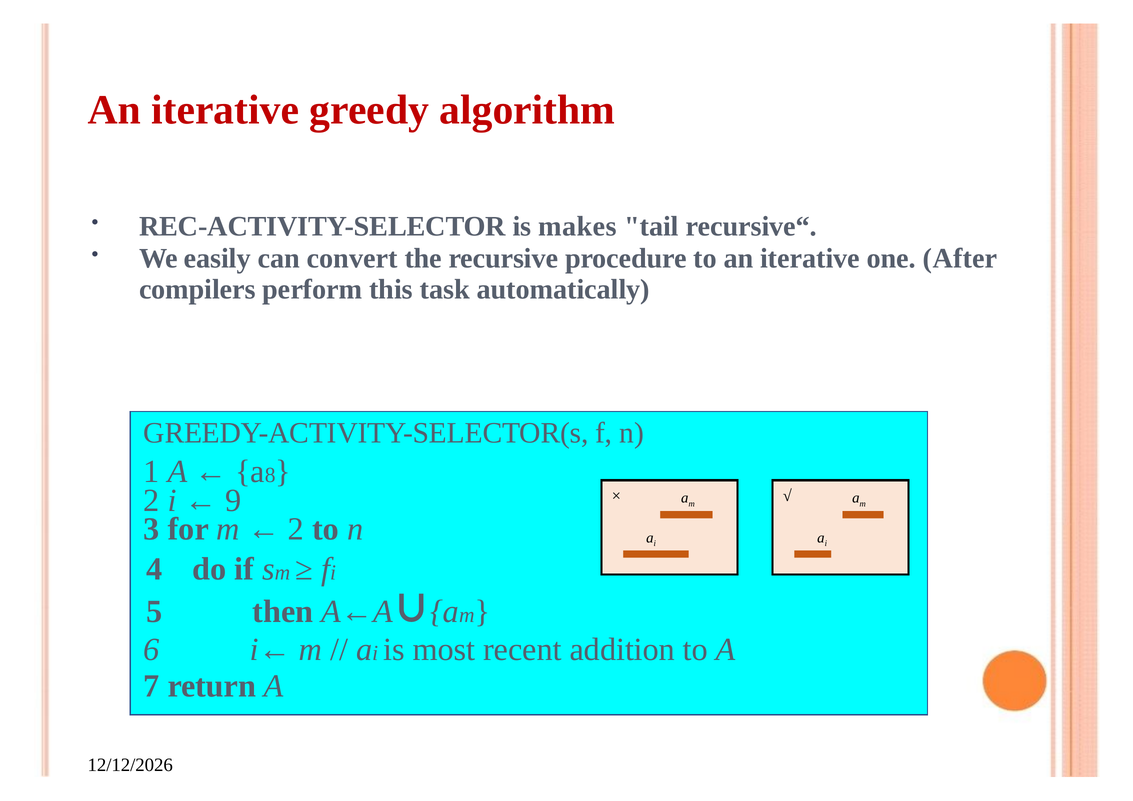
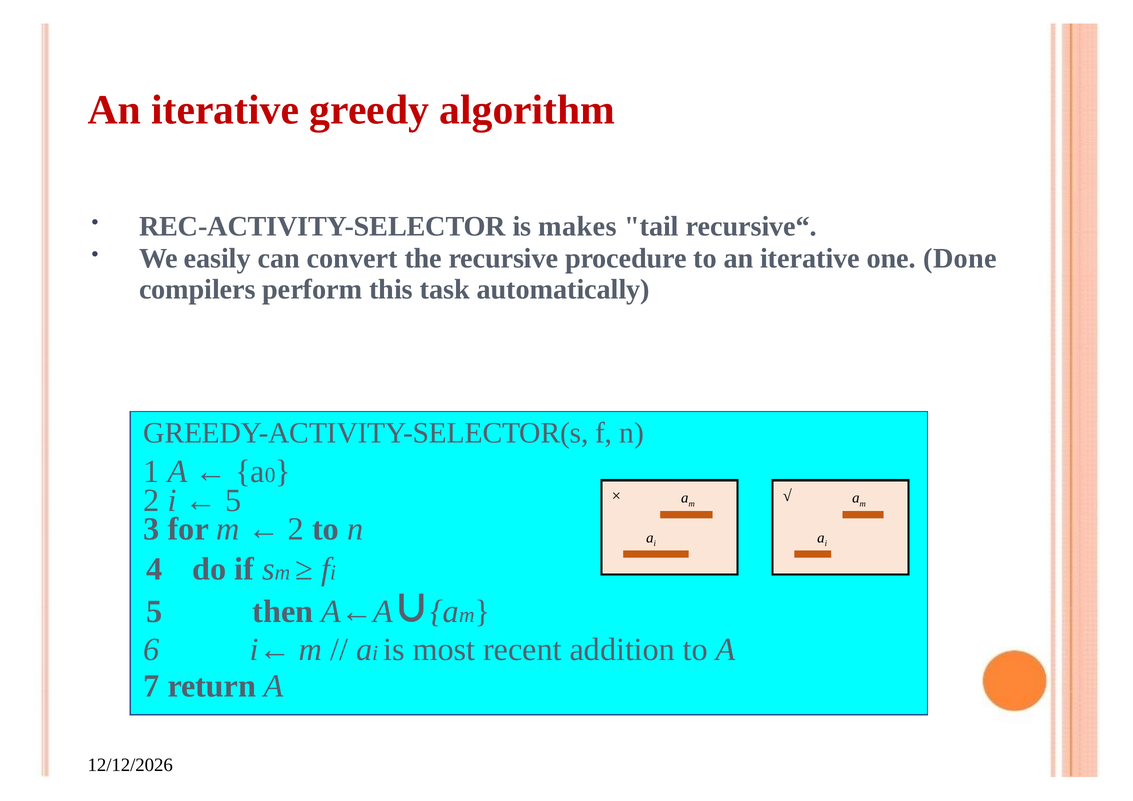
After: After -> Done (960, 258)
8: 8 -> 0 (270, 475)
9: 9 -> 5 (233, 501)
